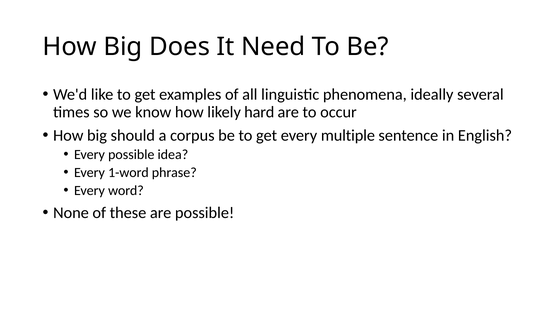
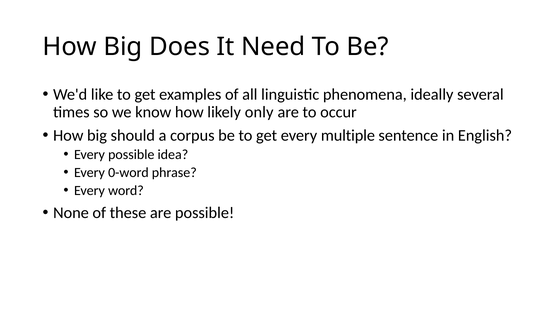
hard: hard -> only (259, 112)
1-word: 1-word -> 0-word (128, 173)
